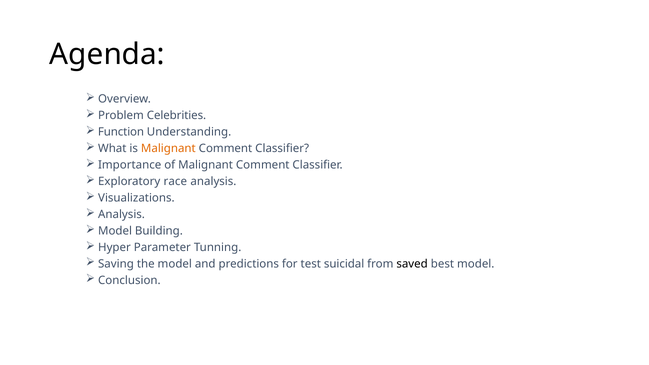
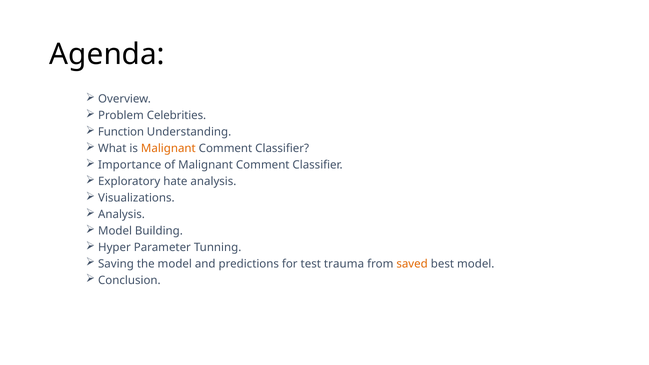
race: race -> hate (175, 182)
suicidal: suicidal -> trauma (344, 264)
saved colour: black -> orange (412, 264)
